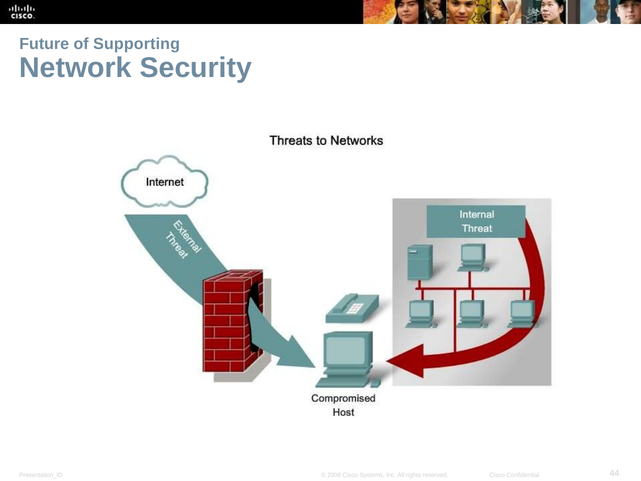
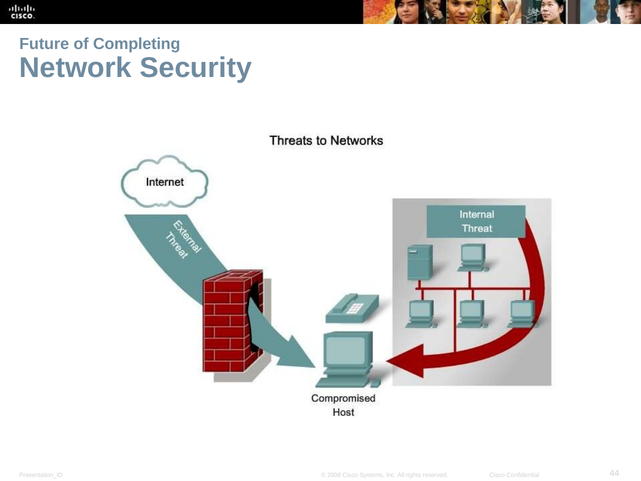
Supporting: Supporting -> Completing (137, 44)
